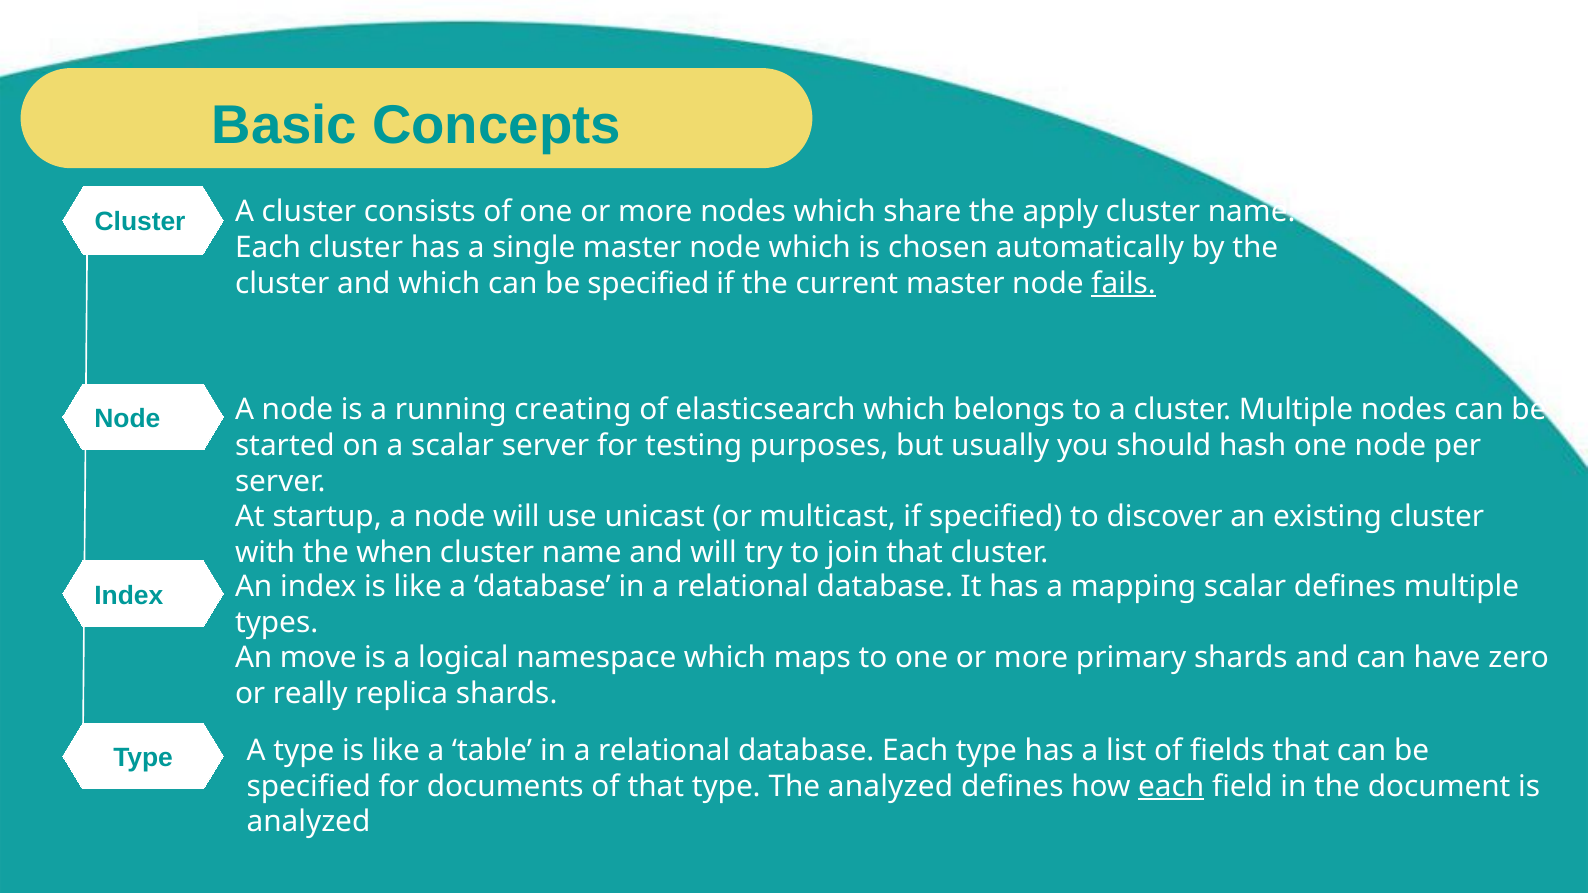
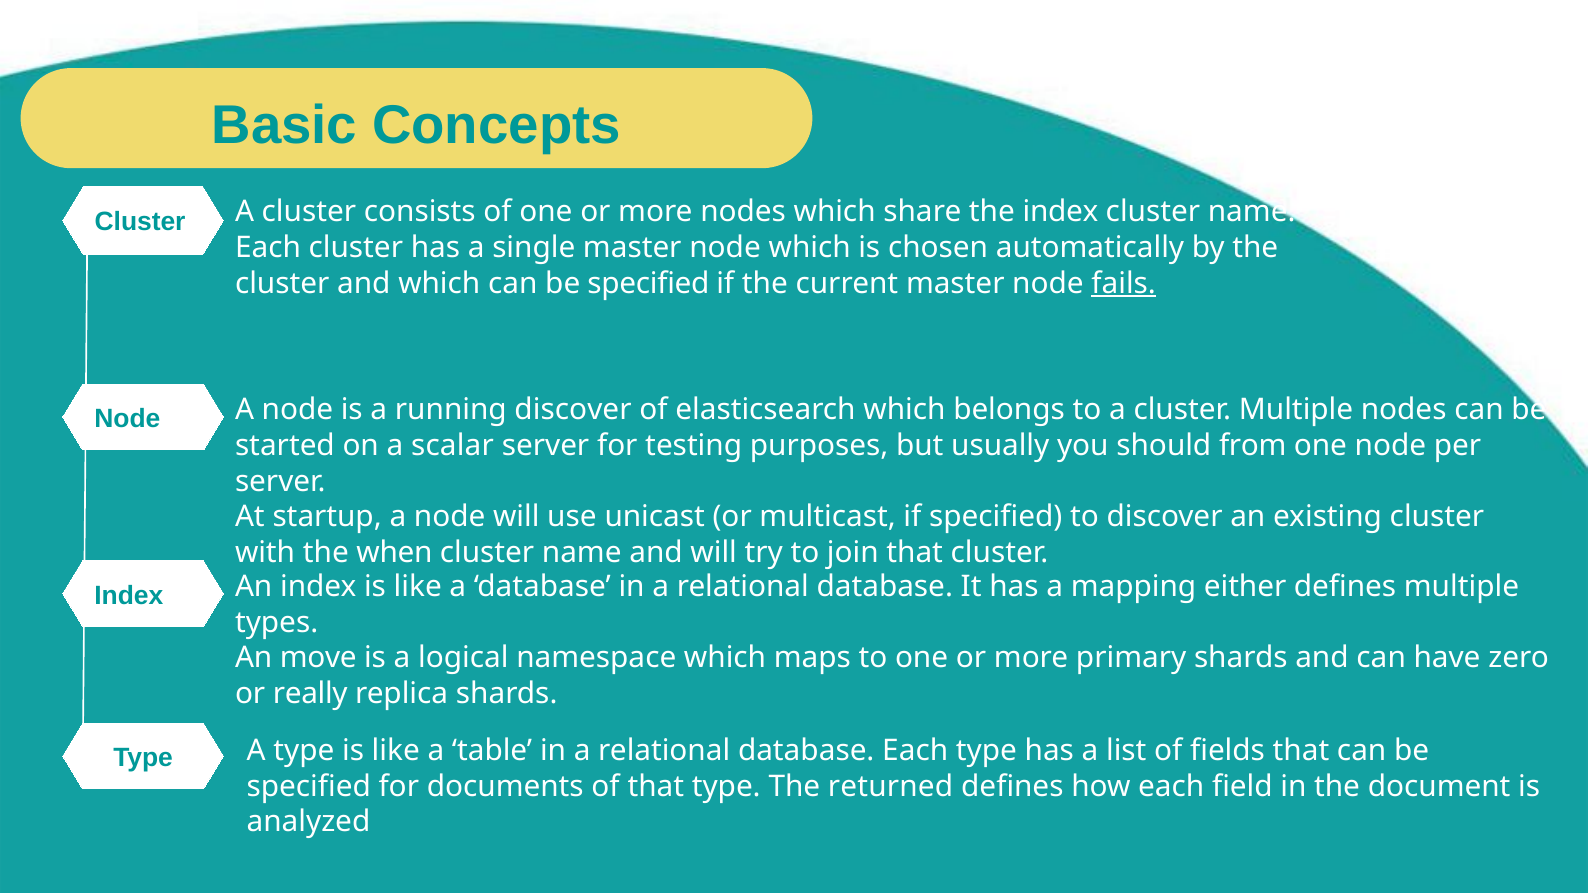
the apply: apply -> index (1061, 212)
running creating: creating -> discover (573, 410)
hash: hash -> from (1253, 446)
mapping scalar: scalar -> either (1245, 587)
The analyzed: analyzed -> returned (891, 786)
each underline: present -> none (1171, 786)
